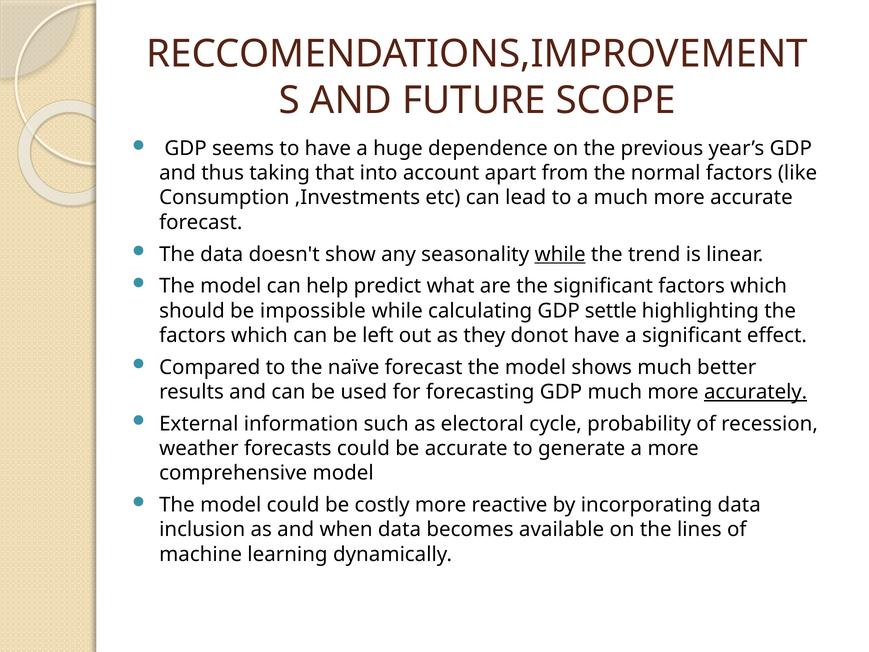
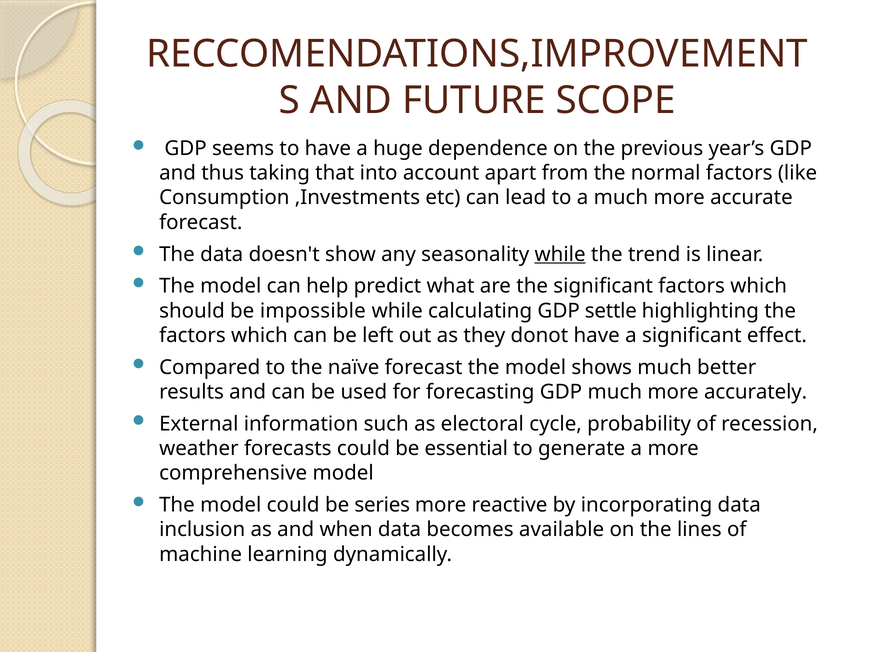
accurately underline: present -> none (756, 392)
be accurate: accurate -> essential (466, 448)
costly: costly -> series (382, 505)
